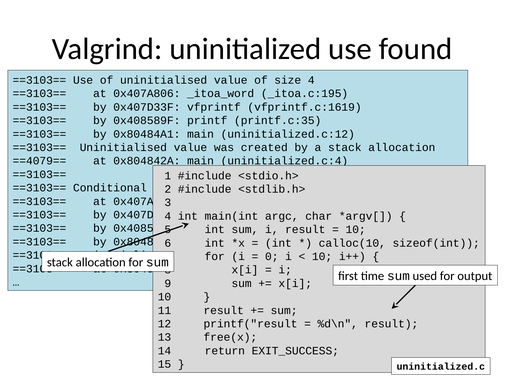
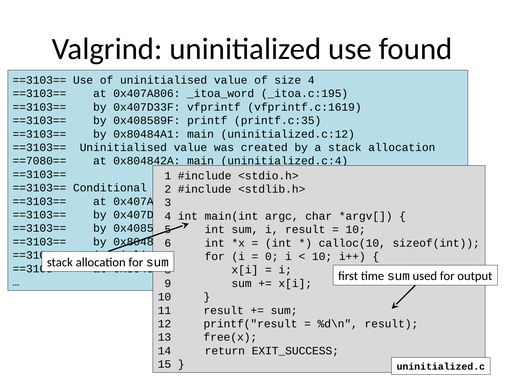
==4079==: ==4079== -> ==7080== (39, 161)
